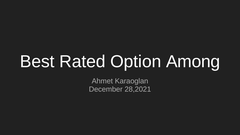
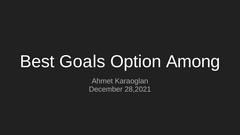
Rated: Rated -> Goals (82, 62)
